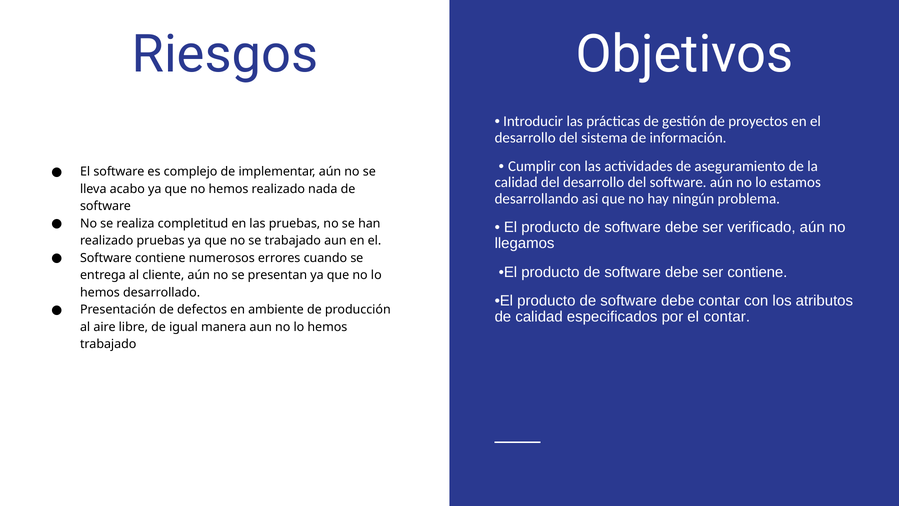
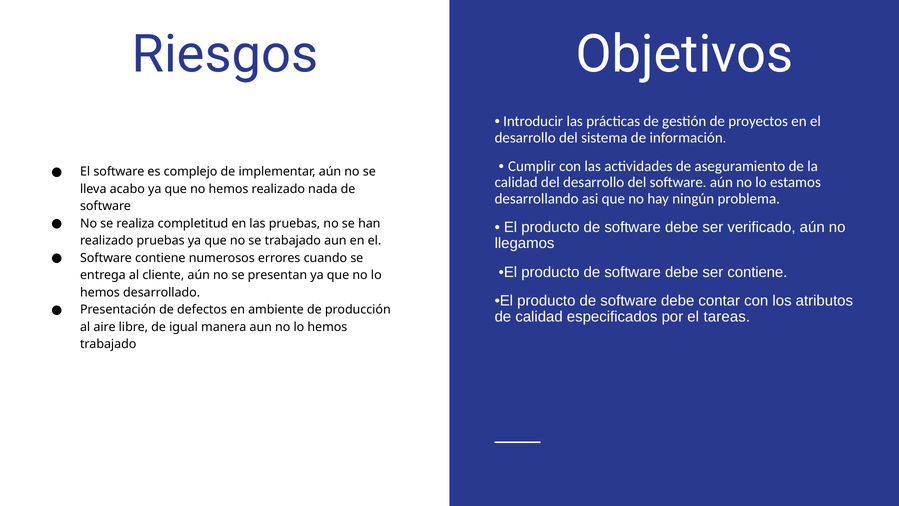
el contar: contar -> tareas (727, 317)
